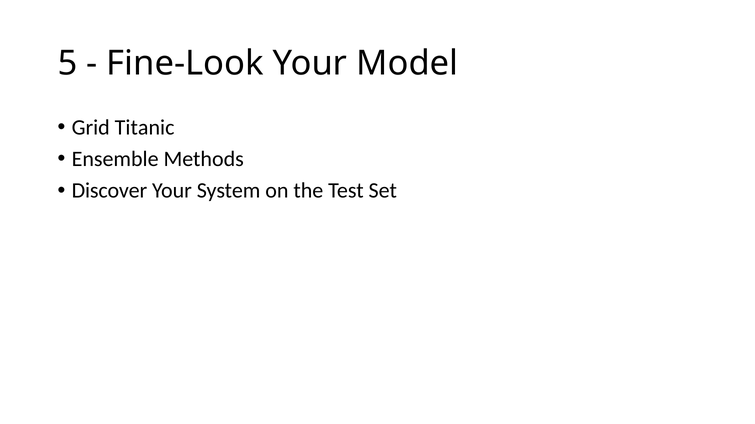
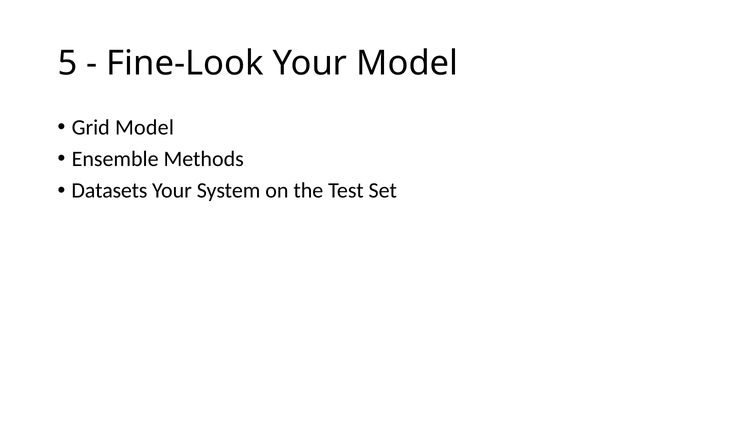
Grid Titanic: Titanic -> Model (144, 128)
Discover: Discover -> Datasets (109, 191)
